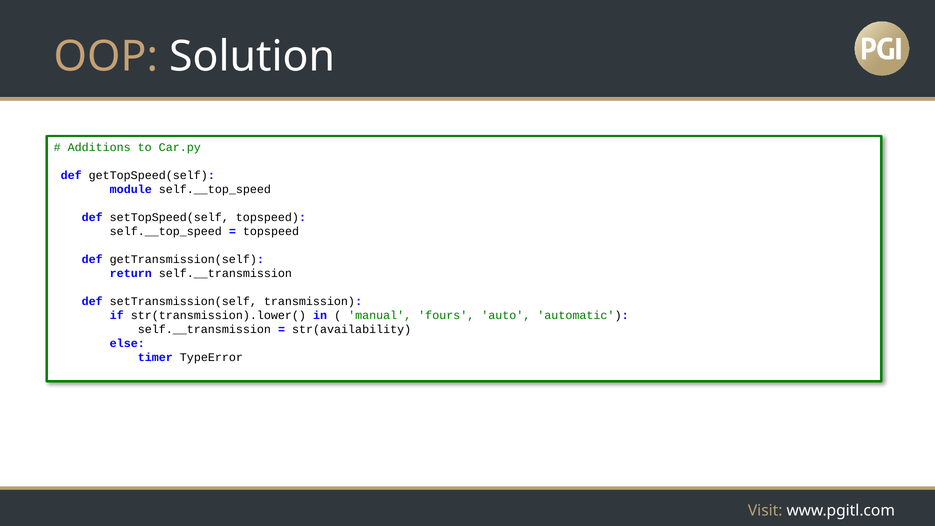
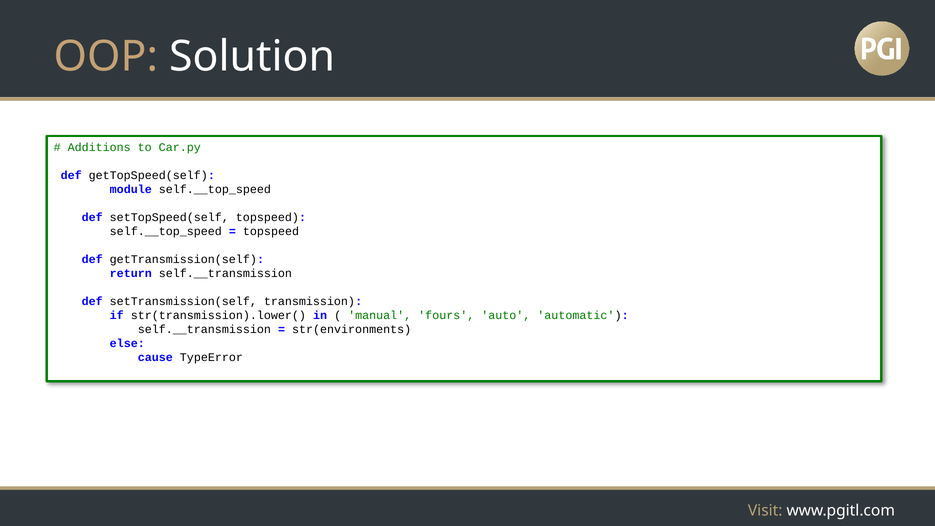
str(availability: str(availability -> str(environments (352, 330)
timer: timer -> cause (155, 358)
